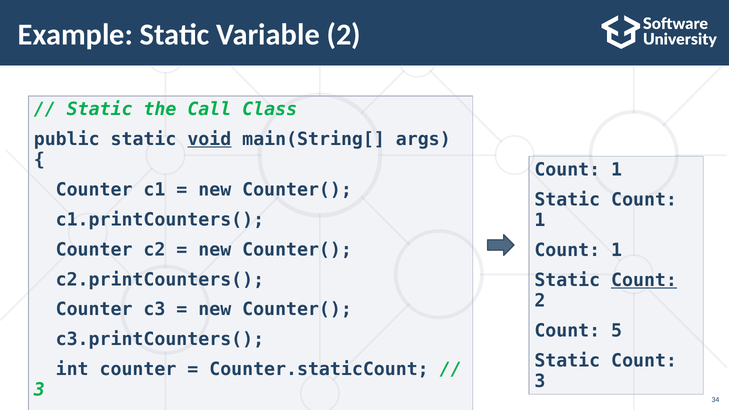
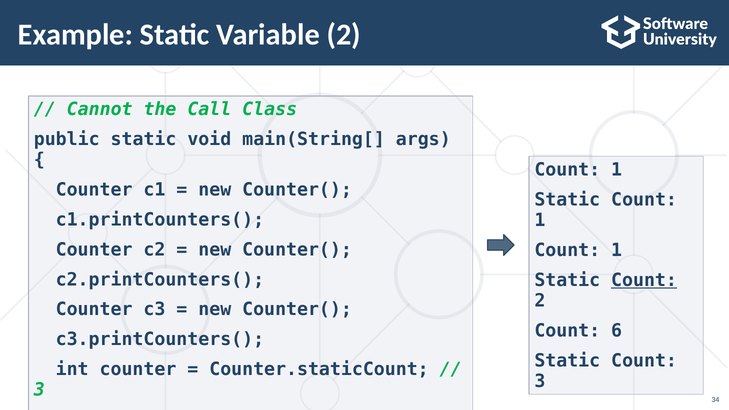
Static: Static -> Cannot (100, 109)
void underline: present -> none (209, 139)
5: 5 -> 6 (617, 331)
